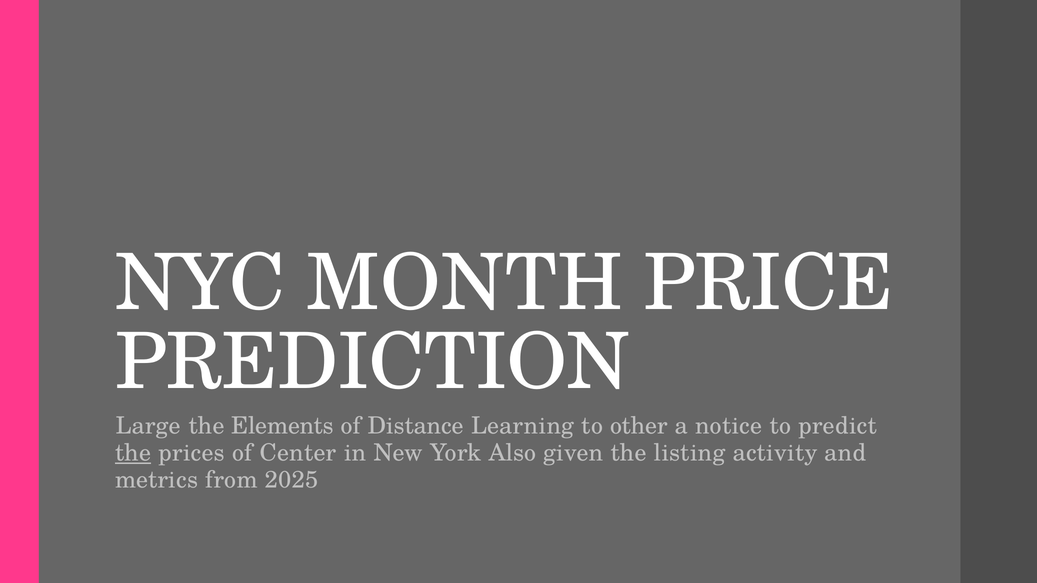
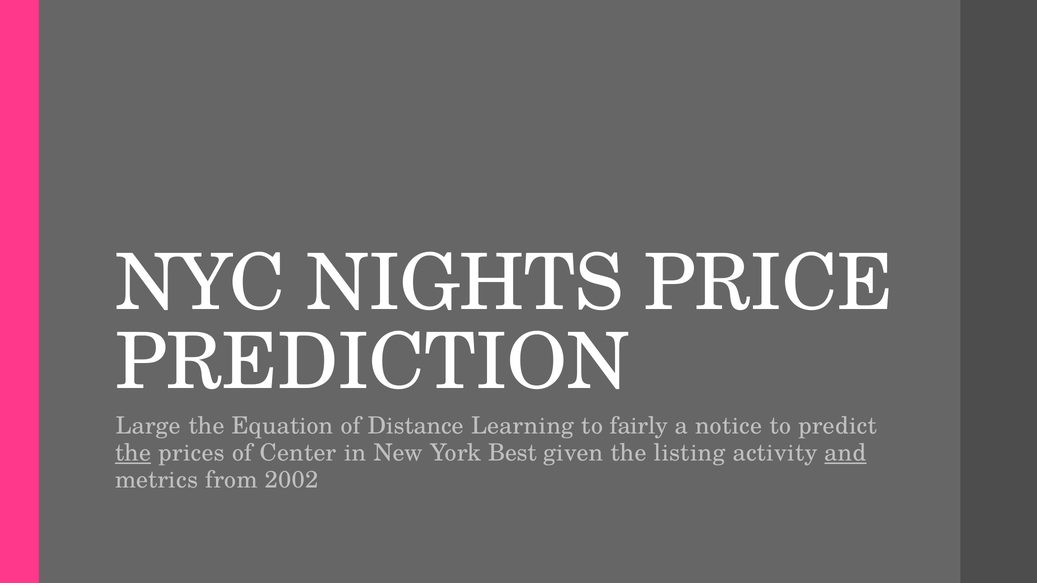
MONTH: MONTH -> NIGHTS (465, 284)
Elements: Elements -> Equation (283, 426)
other: other -> fairly (639, 426)
Also: Also -> Best (513, 453)
and underline: none -> present (845, 453)
2025: 2025 -> 2002 (292, 480)
